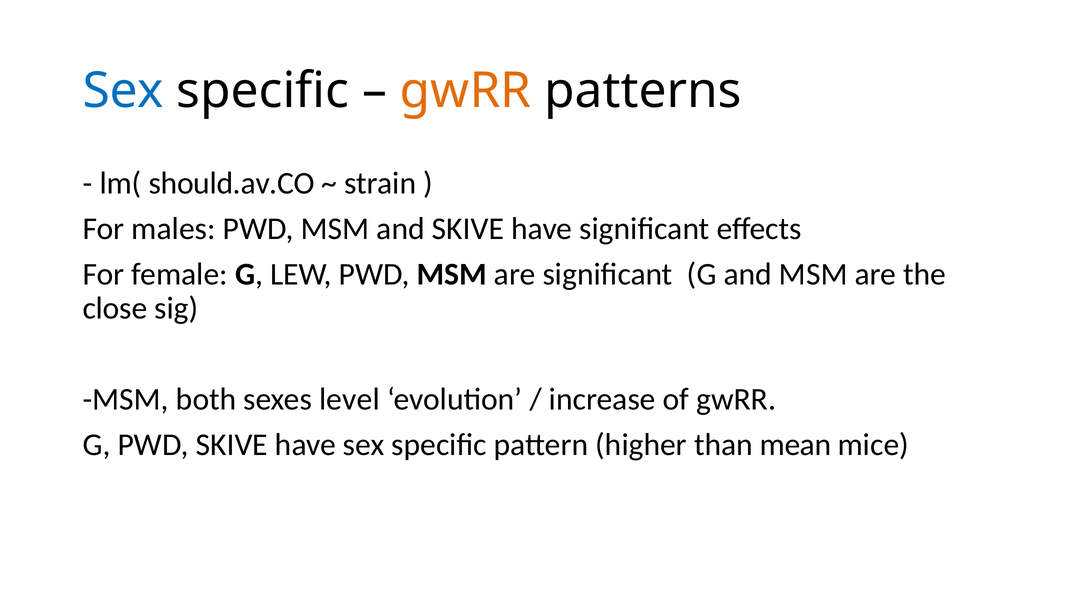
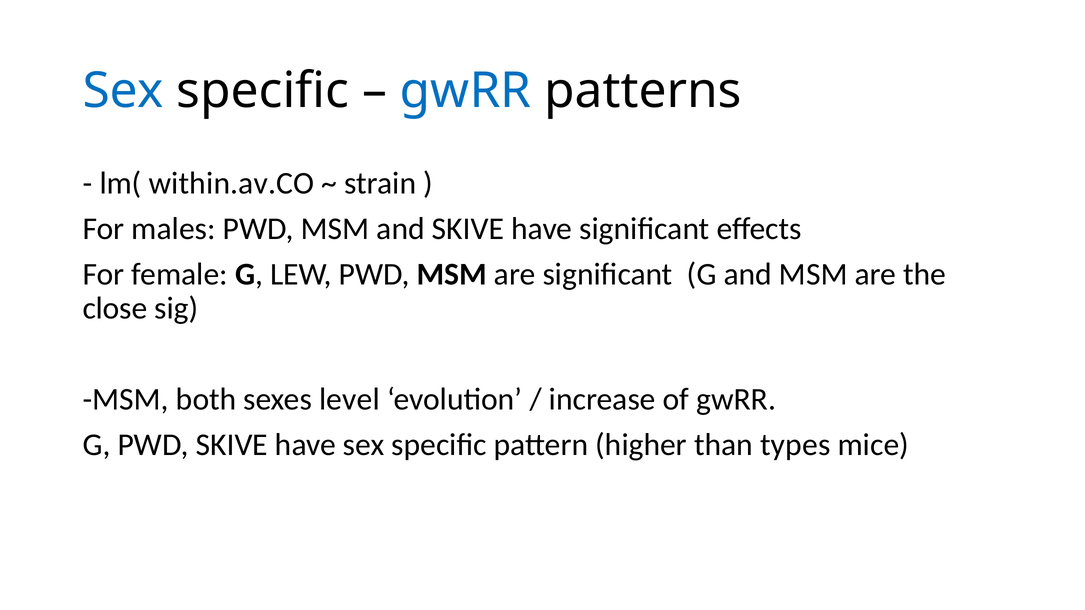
gwRR colour: orange -> blue (466, 91)
should.av.CO: should.av.CO -> within.av.CO (231, 183)
mean: mean -> types (795, 445)
